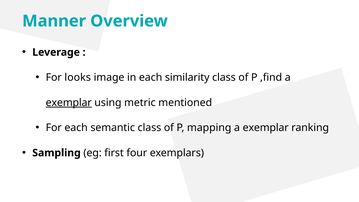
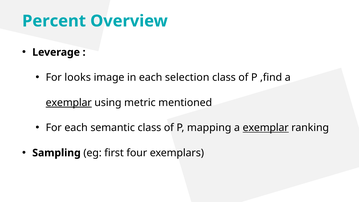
Manner: Manner -> Percent (54, 21)
similarity: similarity -> selection (187, 77)
exemplar underline: none -> present (266, 128)
